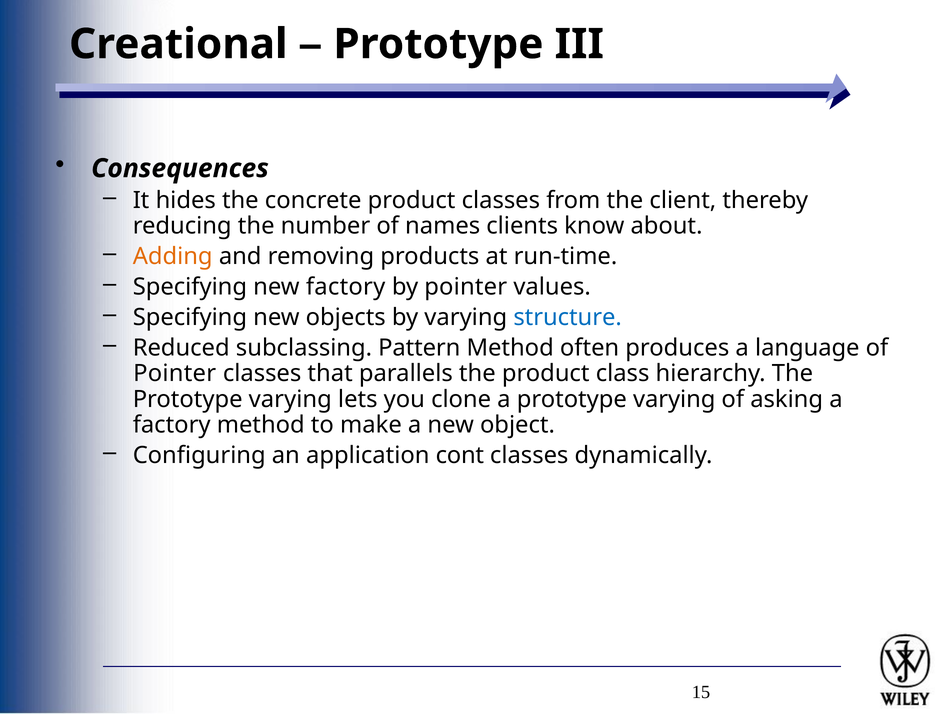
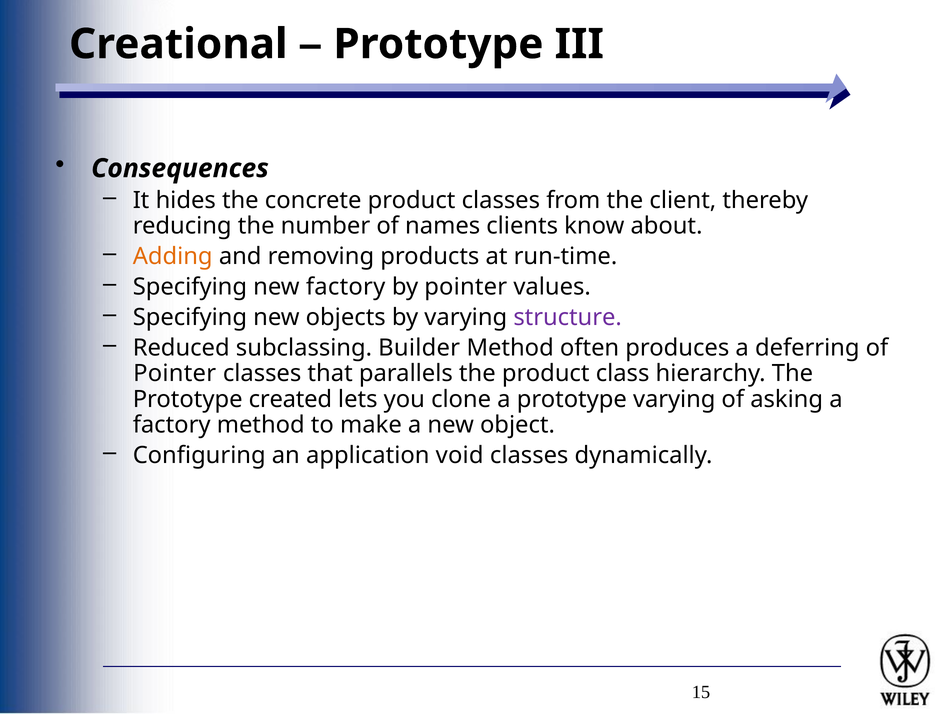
structure colour: blue -> purple (568, 317)
Pattern: Pattern -> Builder (419, 348)
language: language -> deferring (807, 348)
varying: varying -> created (290, 399)
cont: cont -> void (460, 456)
